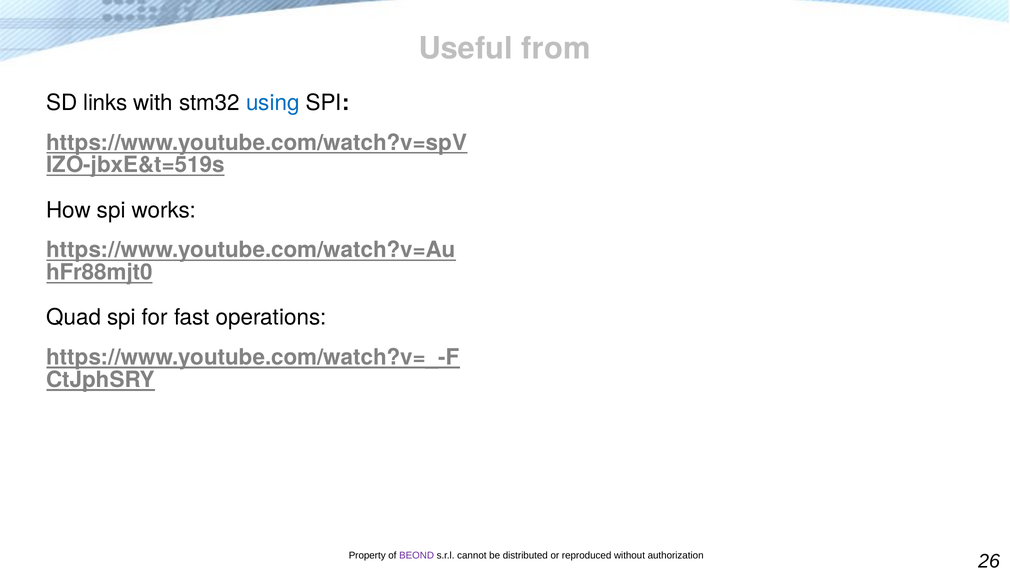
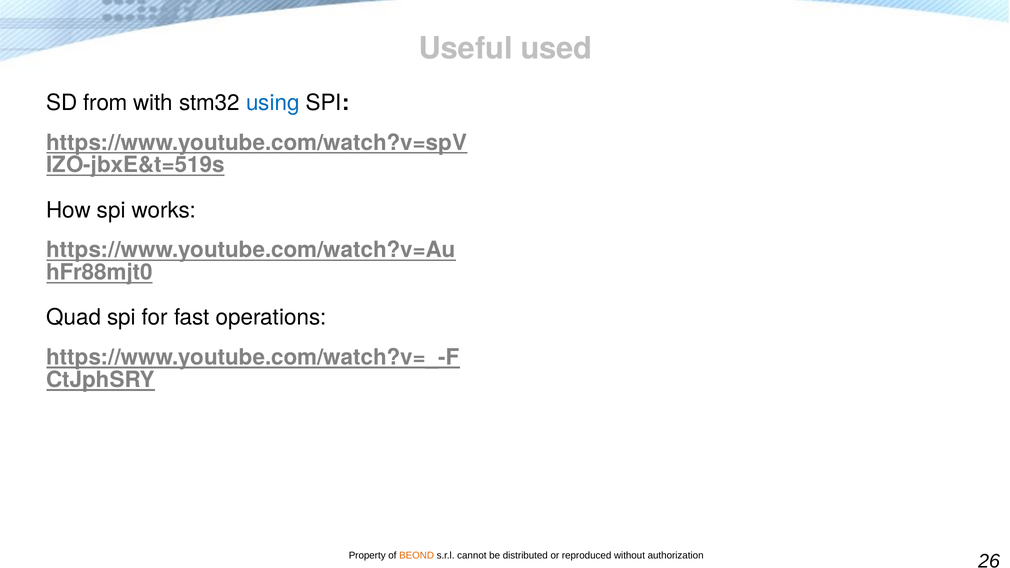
from: from -> used (556, 49)
links: links -> from (105, 103)
BEOND colour: purple -> orange (417, 556)
